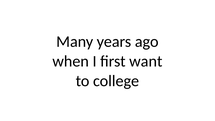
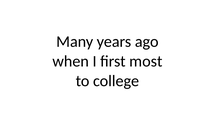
want: want -> most (146, 61)
